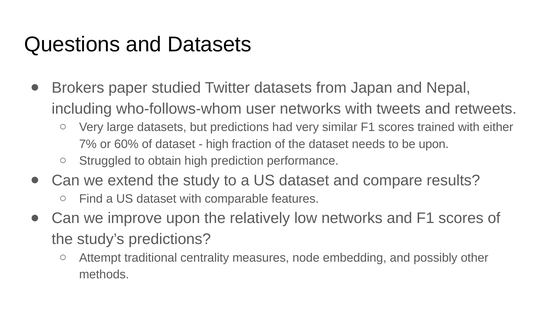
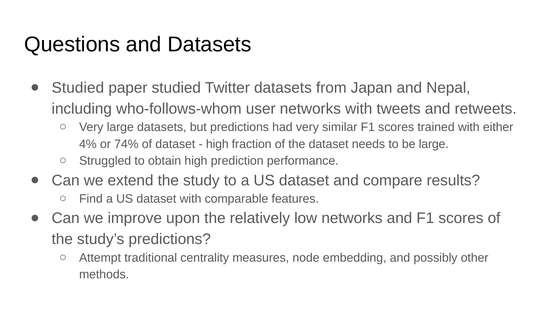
Brokers: Brokers -> Studied (78, 88)
7%: 7% -> 4% (88, 144)
60%: 60% -> 74% (126, 144)
be upon: upon -> large (434, 144)
